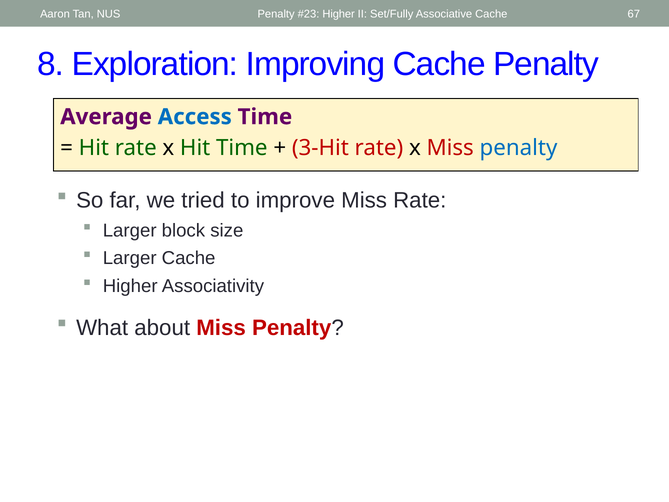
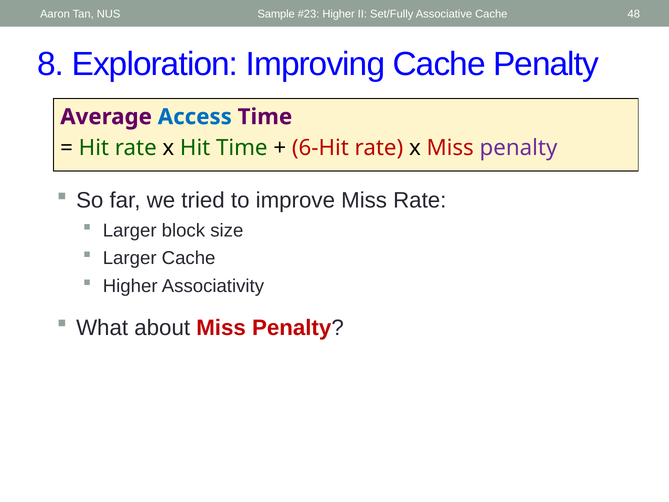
Penalty: Penalty -> Sample (276, 14)
67: 67 -> 48 (634, 14)
3-Hit: 3-Hit -> 6-Hit (320, 148)
penalty colour: blue -> purple (518, 148)
